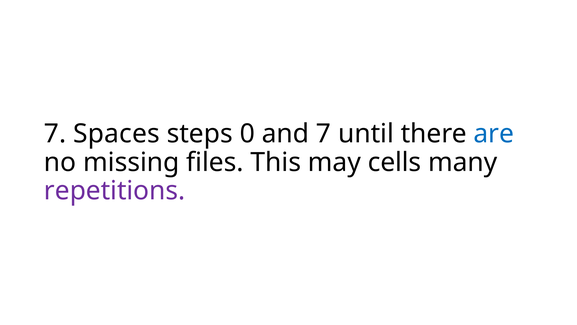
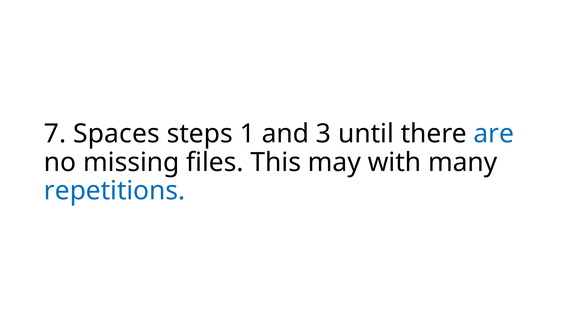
0: 0 -> 1 (247, 134)
and 7: 7 -> 3 (324, 134)
cells: cells -> with (394, 162)
repetitions colour: purple -> blue (115, 191)
